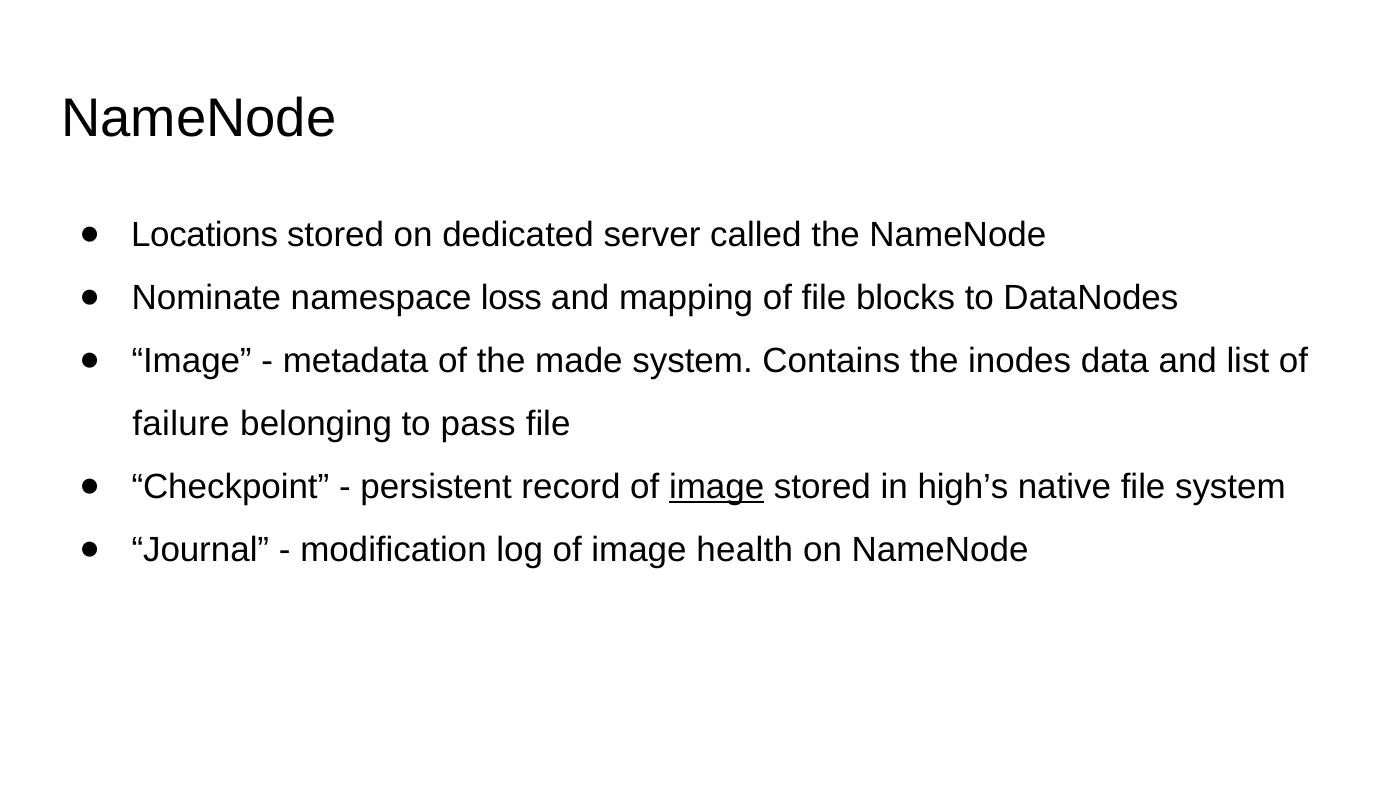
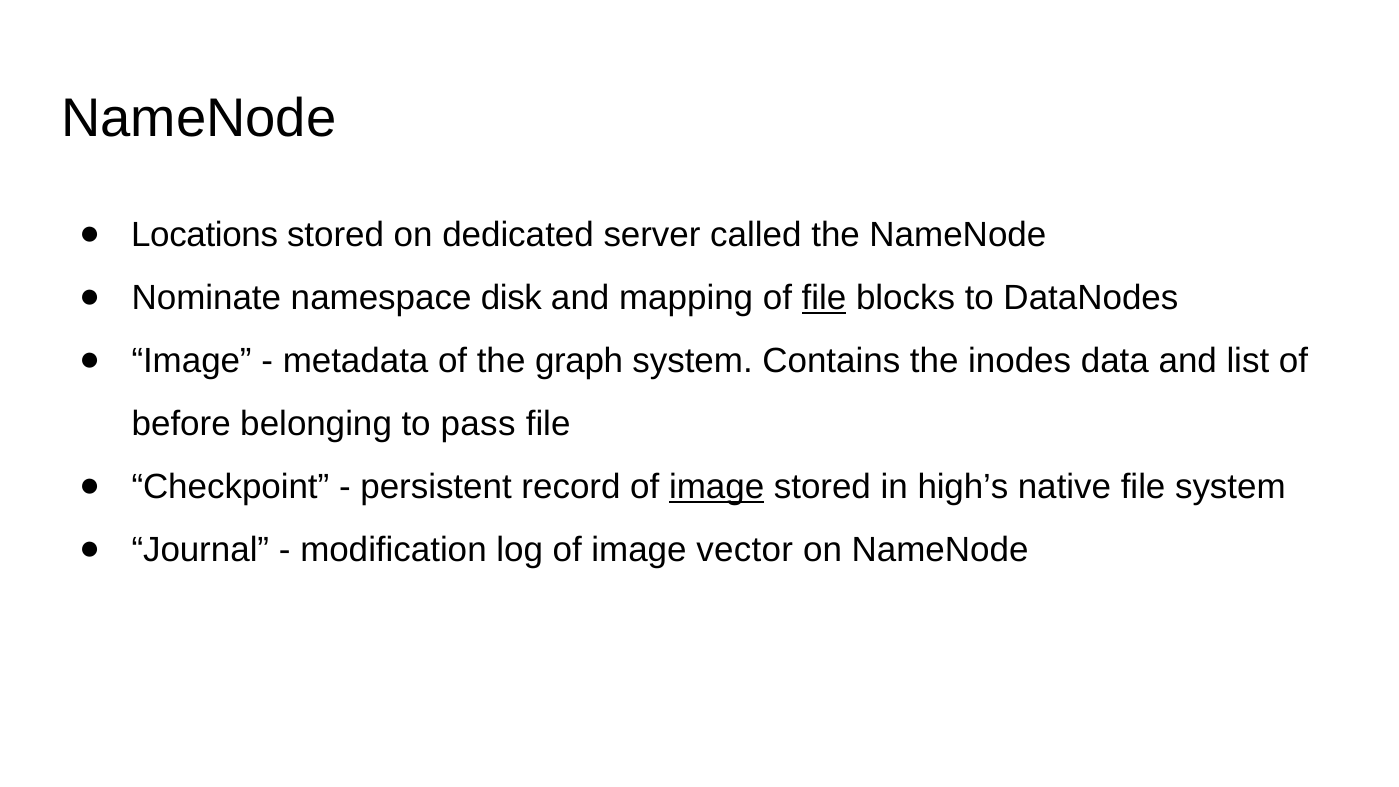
loss: loss -> disk (511, 298)
file underline: none -> present (824, 298)
made: made -> graph (579, 361)
failure: failure -> before (181, 424)
health: health -> vector (745, 549)
